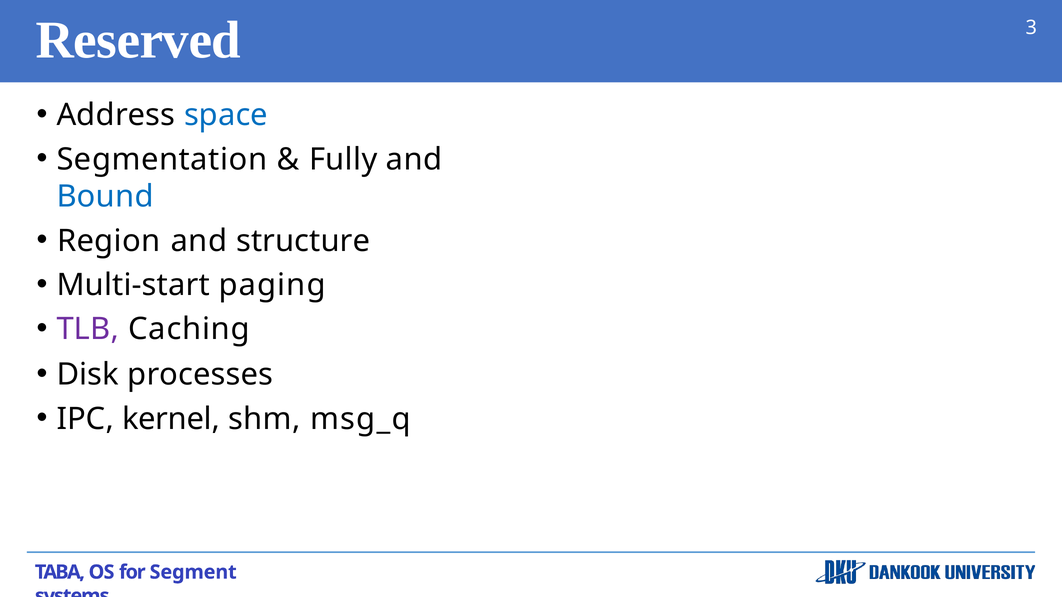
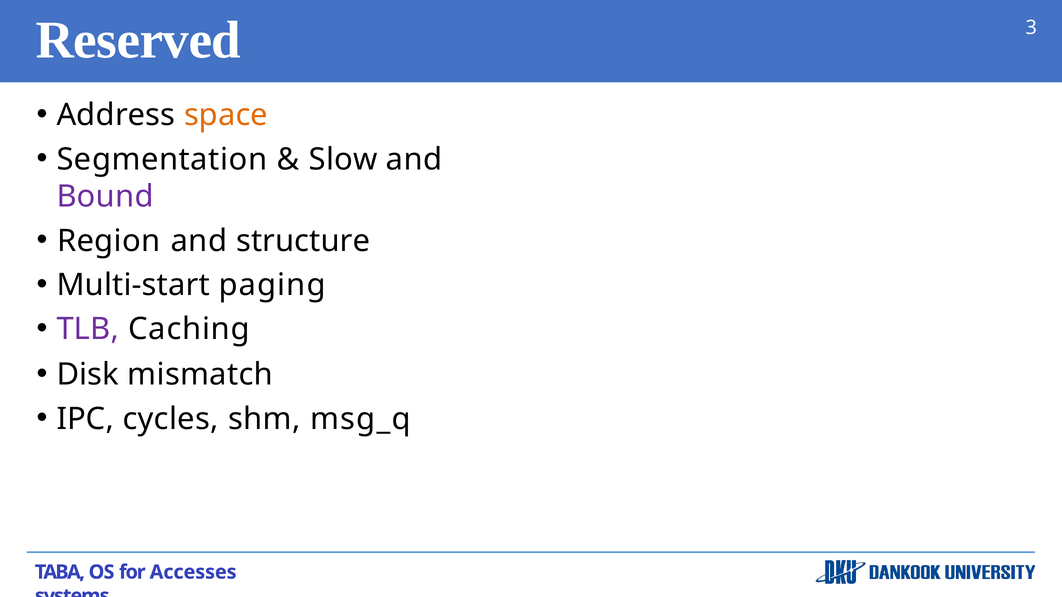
space colour: blue -> orange (226, 115)
Fully: Fully -> Slow (343, 159)
Bound colour: blue -> purple (105, 197)
processes: processes -> mismatch (200, 375)
kernel: kernel -> cycles (171, 419)
Segment: Segment -> Accesses (193, 572)
